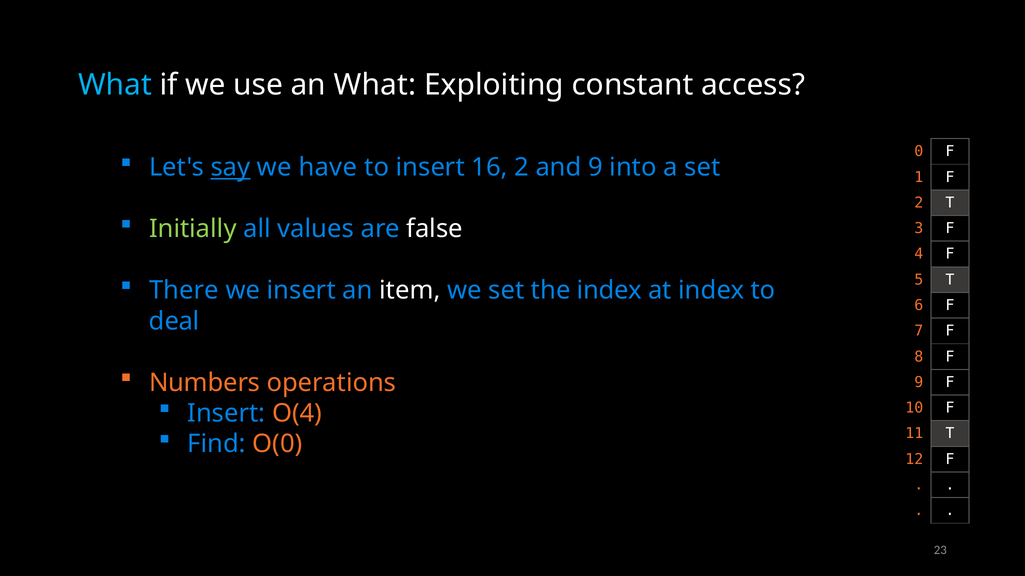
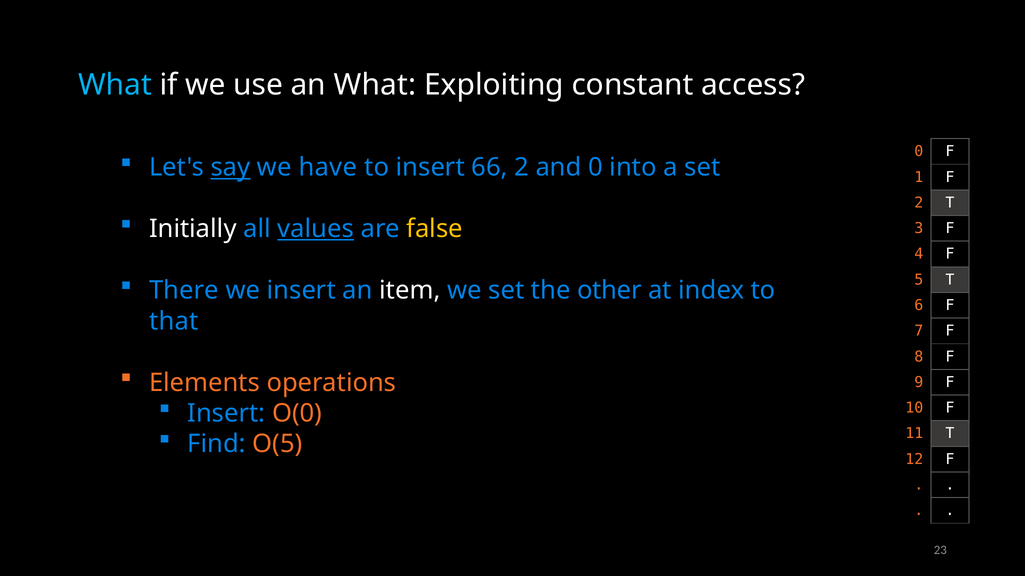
16: 16 -> 66 (490, 168)
and 9: 9 -> 0 (596, 168)
Initially colour: light green -> white (193, 229)
values underline: none -> present (316, 229)
false colour: white -> yellow (434, 229)
the index: index -> other (609, 291)
deal: deal -> that (174, 321)
Numbers: Numbers -> Elements (205, 383)
O(4: O(4 -> O(0 (297, 414)
O(0: O(0 -> O(5 (277, 444)
